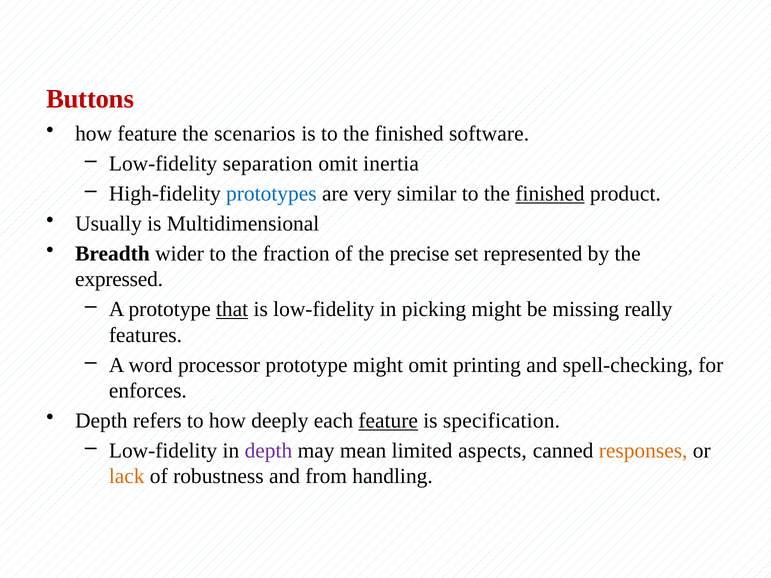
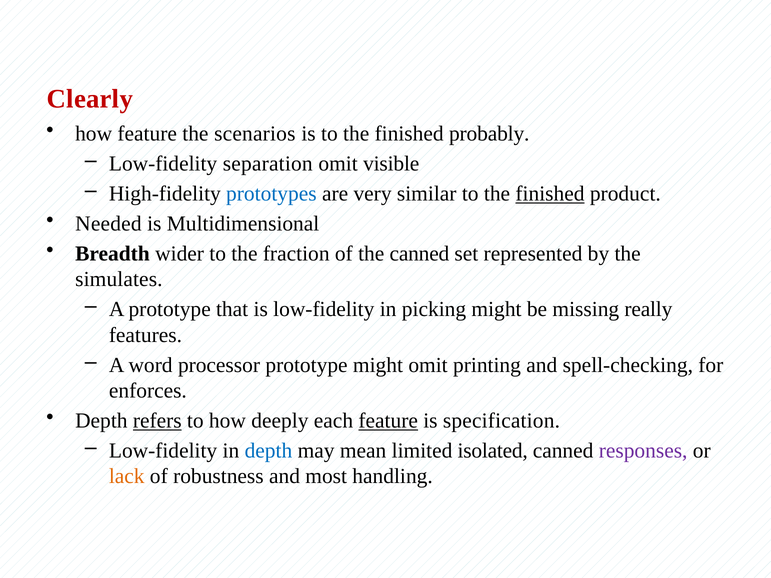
Buttons: Buttons -> Clearly (90, 99)
software: software -> probably (489, 134)
inertia: inertia -> visible (391, 164)
Usually: Usually -> Needed (108, 224)
the precise: precise -> canned (419, 254)
expressed: expressed -> simulates (119, 280)
that underline: present -> none (232, 310)
refers underline: none -> present (157, 421)
depth colour: purple -> blue (268, 451)
aspects: aspects -> isolated (493, 451)
responses colour: orange -> purple (643, 451)
from: from -> most (326, 477)
